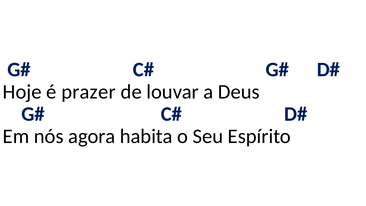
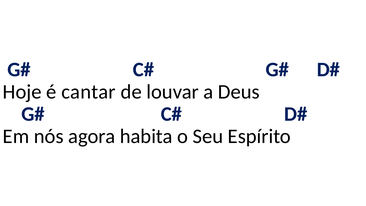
prazer: prazer -> cantar (88, 92)
